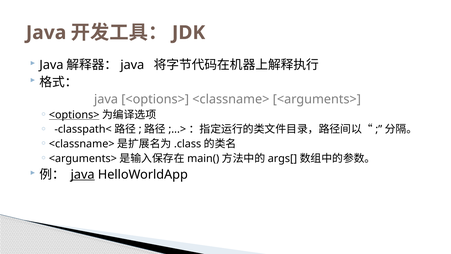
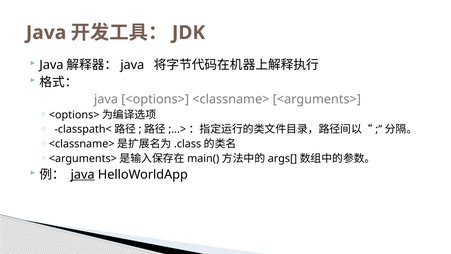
<options> underline: present -> none (74, 115)
